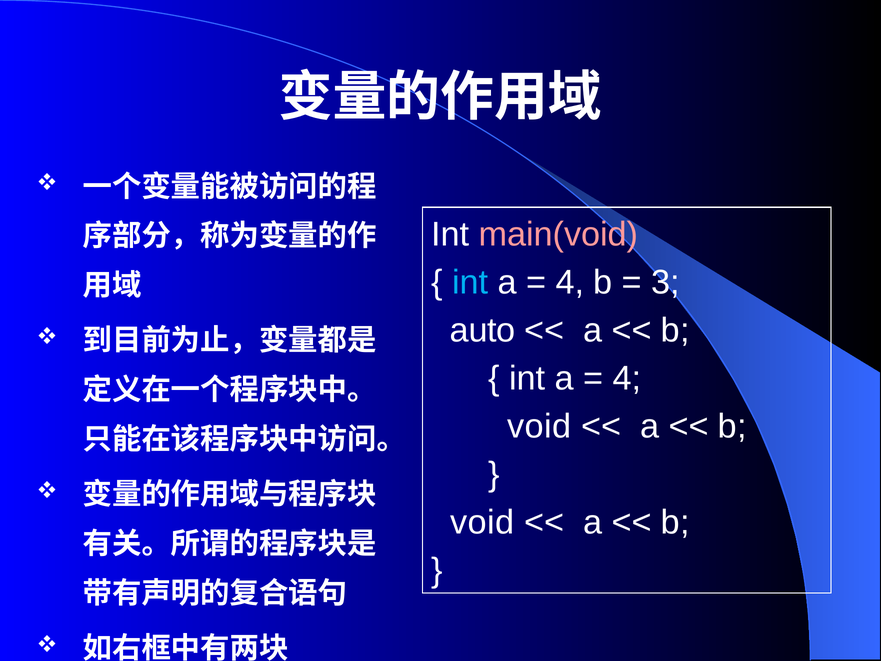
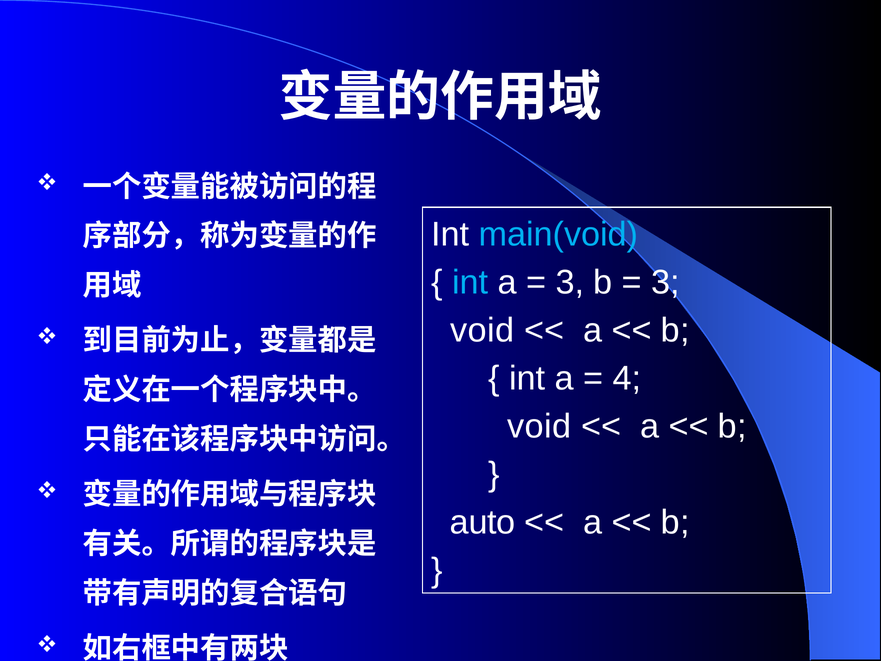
main(void colour: pink -> light blue (558, 234)
4: 4 -> 3 (570, 282)
auto: auto -> void (482, 330)
void: void -> auto (483, 522)
